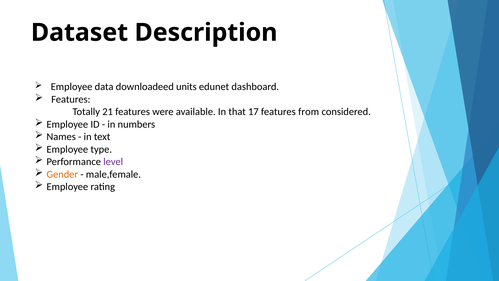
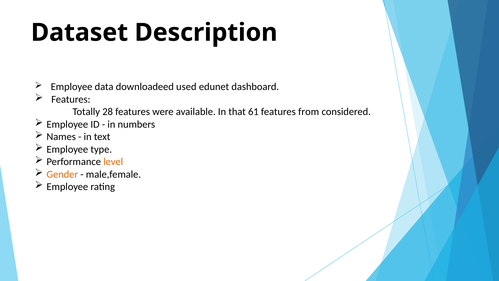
units: units -> used (186, 87)
21: 21 -> 28 (108, 112)
17: 17 -> 61 (253, 112)
level colour: purple -> orange (113, 162)
